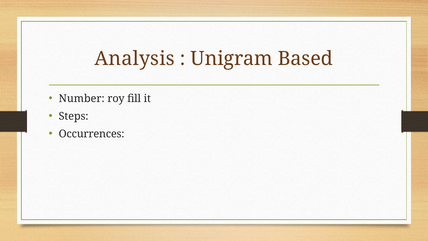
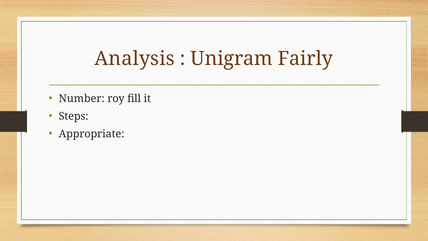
Based: Based -> Fairly (305, 59)
Occurrences: Occurrences -> Appropriate (92, 134)
